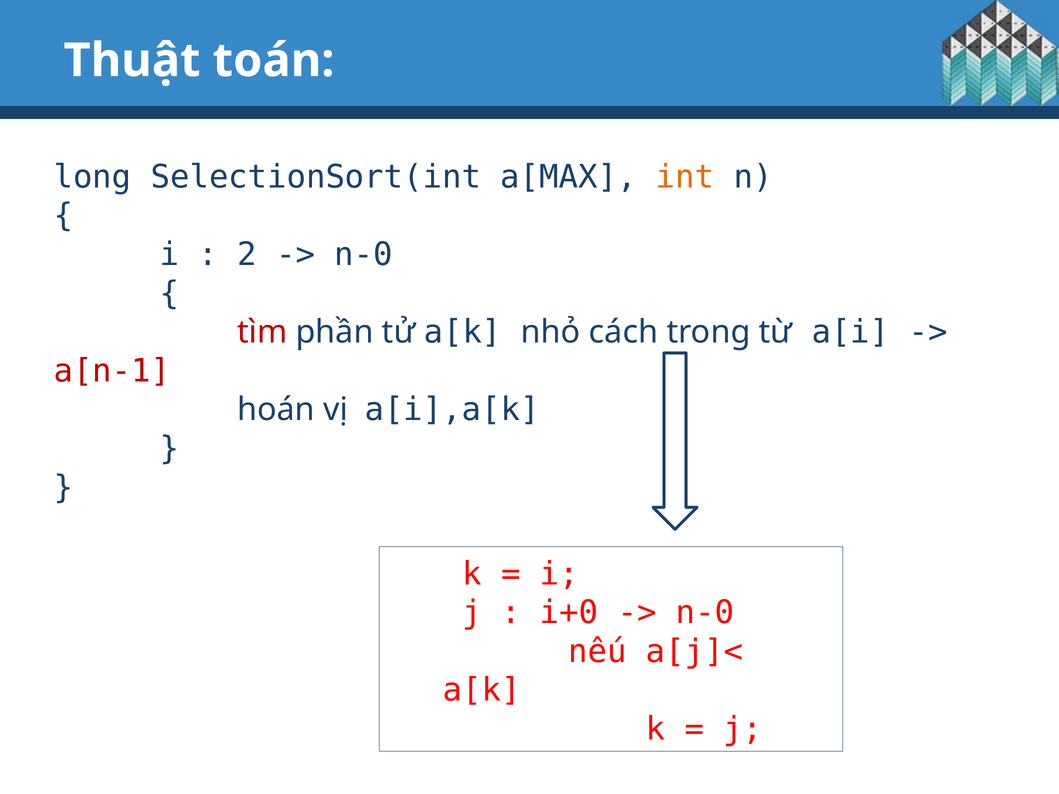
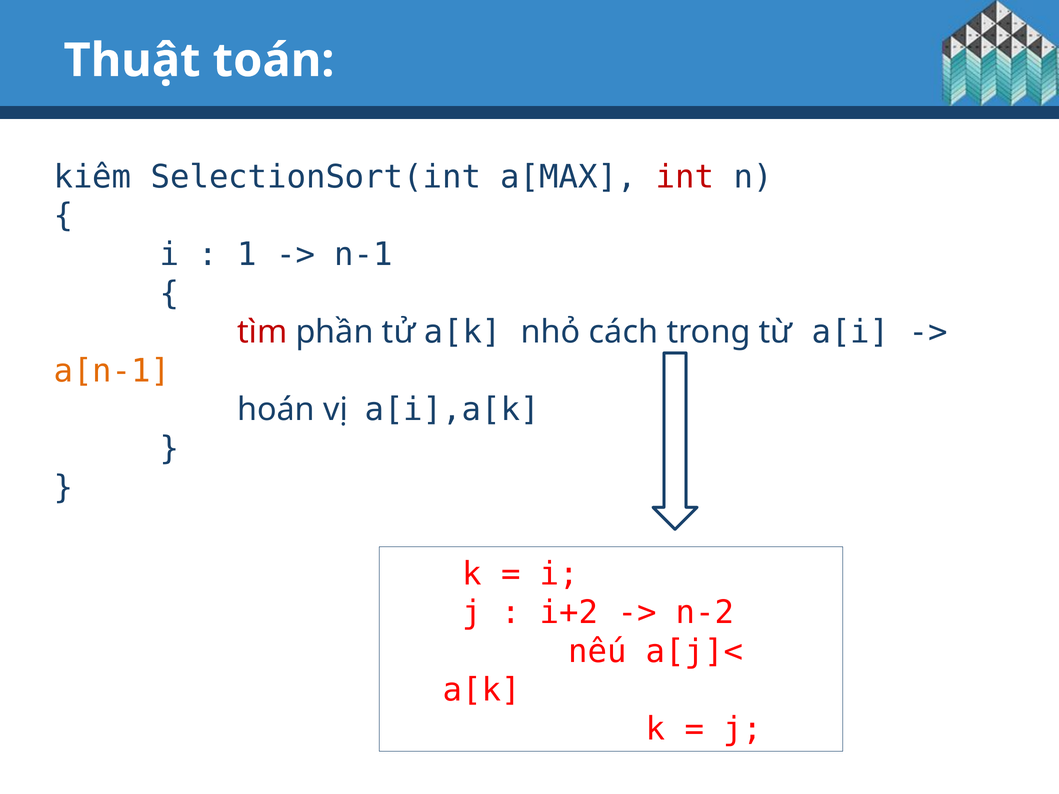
long: long -> kiếm (92, 177)
int colour: orange -> red (685, 177)
2: 2 -> 1 (247, 255)
n-0: n-0 -> n-1 (363, 255)
a[n-1 colour: red -> orange (112, 371)
i+0: i+0 -> i+2 (569, 613)
n-0: n-0 -> n-2 (705, 613)
